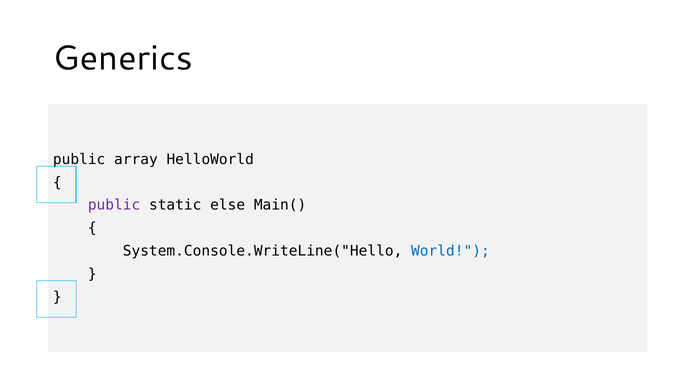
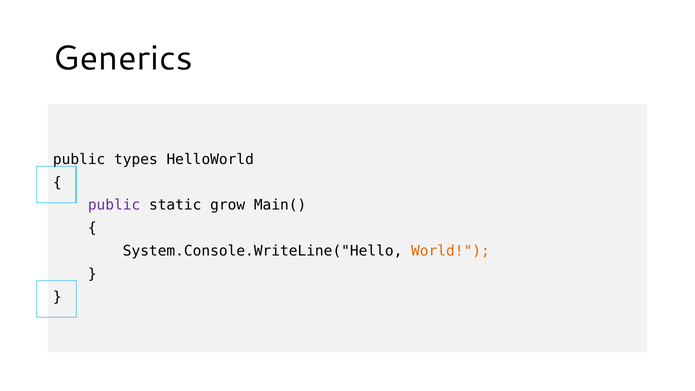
array: array -> types (136, 159)
else: else -> grow (228, 205)
World colour: blue -> orange (450, 251)
